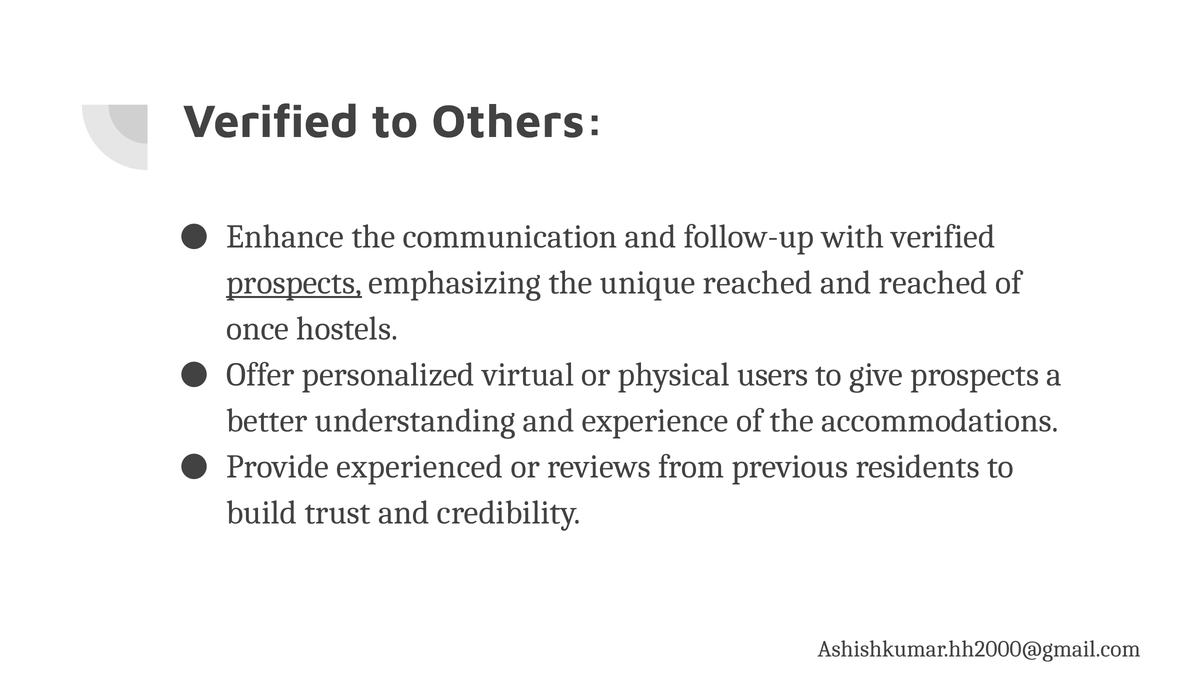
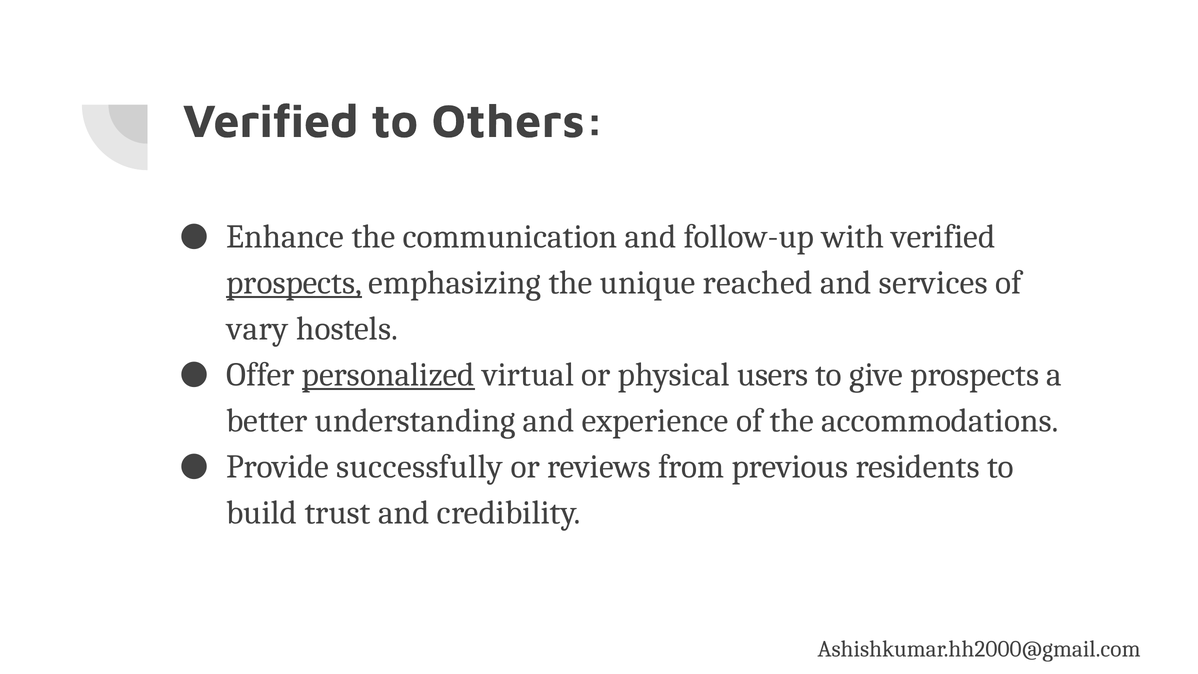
and reached: reached -> services (933, 283)
once: once -> vary (257, 329)
personalized underline: none -> present (388, 375)
experienced: experienced -> successfully (420, 467)
